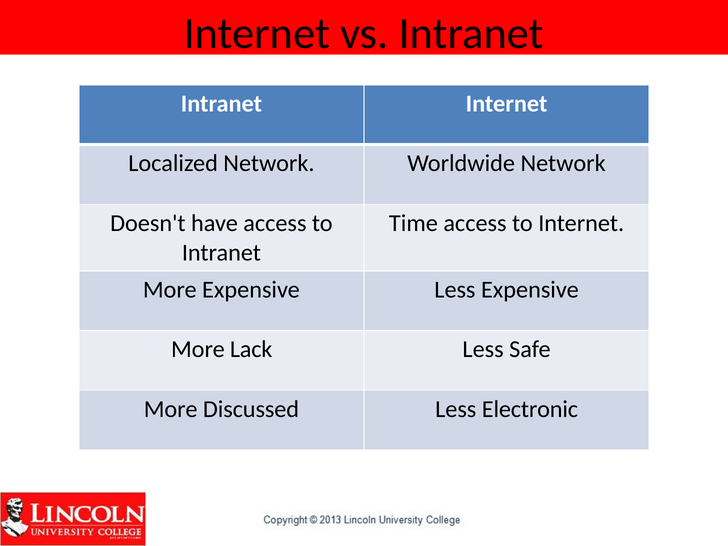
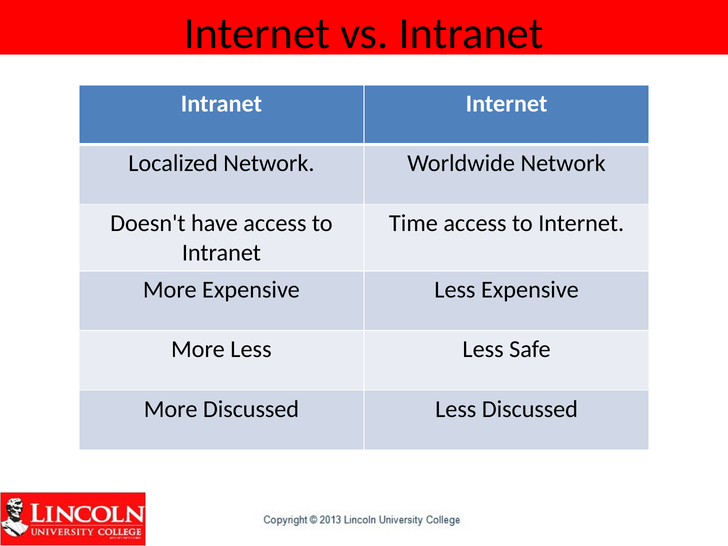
More Lack: Lack -> Less (251, 349)
Less Electronic: Electronic -> Discussed (530, 409)
